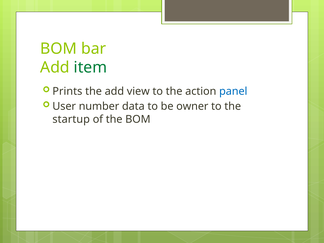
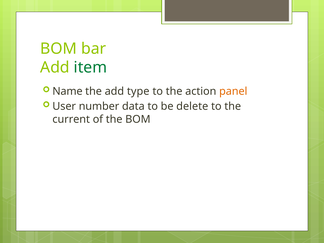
Prints: Prints -> Name (67, 91)
view: view -> type (138, 91)
panel colour: blue -> orange (233, 91)
owner: owner -> delete (192, 106)
startup: startup -> current (71, 119)
